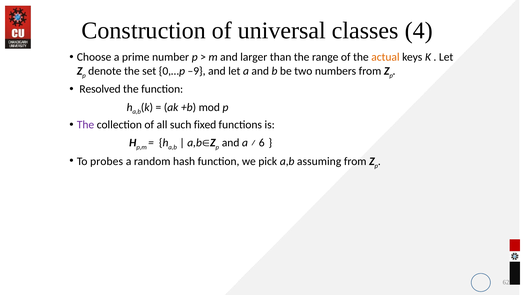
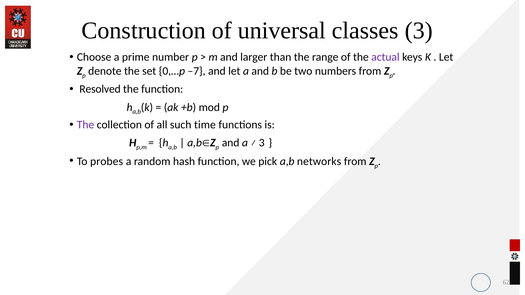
classes 4: 4 -> 3 (419, 31)
actual colour: orange -> purple (385, 57)
–9: –9 -> –7 (197, 71)
fixed: fixed -> time (205, 125)
6: 6 -> 3 (262, 143)
assuming: assuming -> networks (319, 162)
